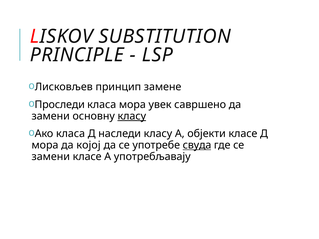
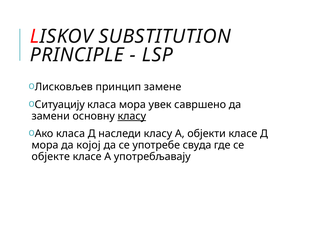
Проследи: Проследи -> Ситуацију (60, 105)
свуда underline: present -> none (197, 145)
замени: замени -> објекте (51, 157)
